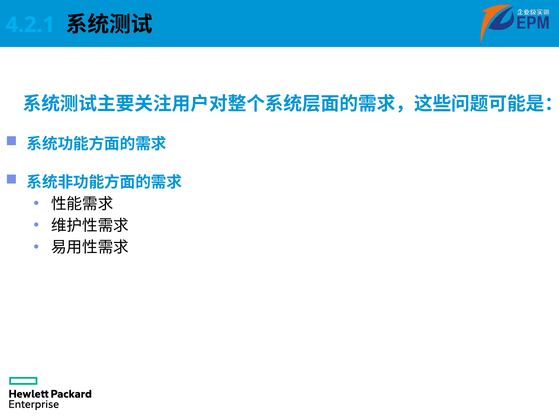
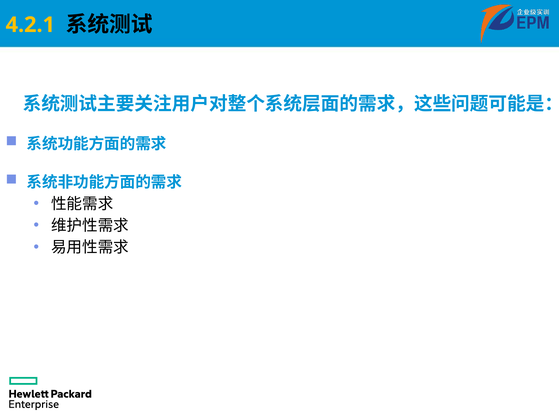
4.2.1 colour: light blue -> yellow (30, 25)
